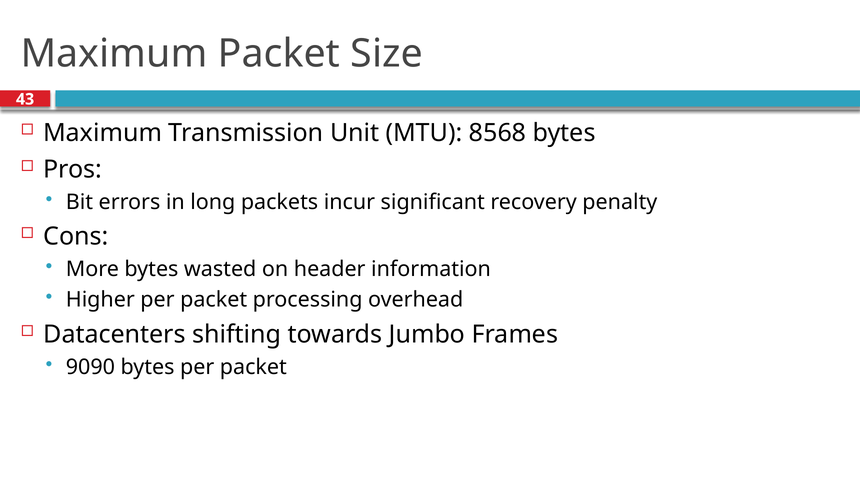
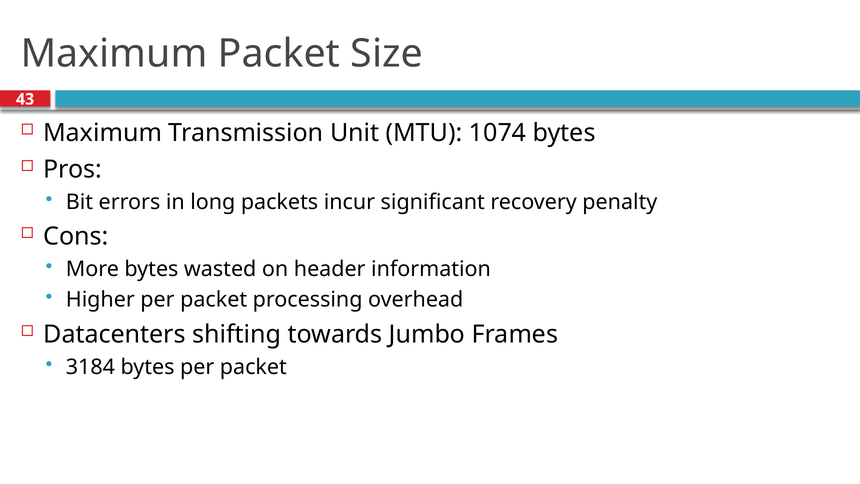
8568: 8568 -> 1074 (498, 133)
9090: 9090 -> 3184 (90, 367)
